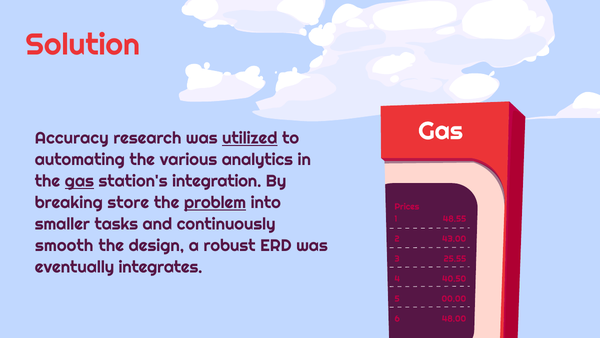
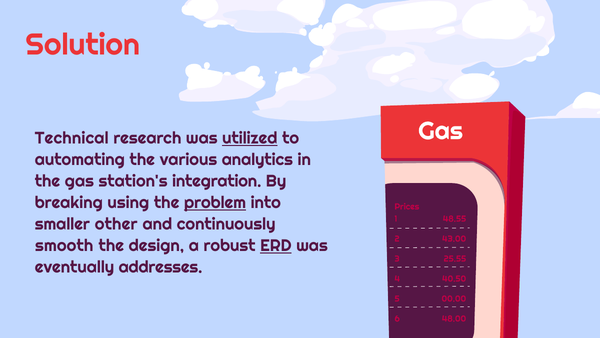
Accuracy: Accuracy -> Technical (72, 138)
gas underline: present -> none (79, 181)
store: store -> using (128, 202)
tasks: tasks -> other (116, 224)
ERD underline: none -> present (276, 245)
integrates: integrates -> addresses (161, 267)
